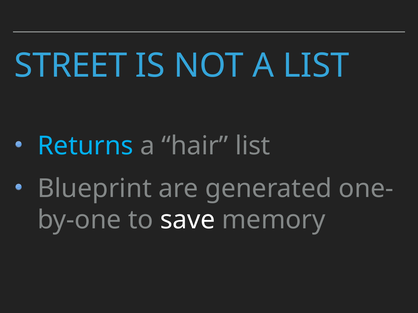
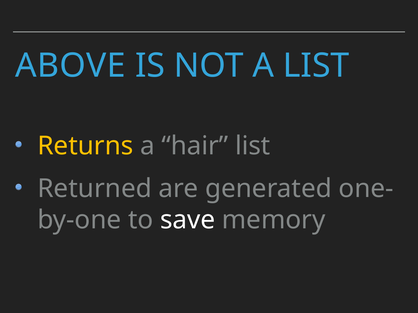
STREET: STREET -> ABOVE (70, 66)
Returns colour: light blue -> yellow (85, 146)
Blueprint: Blueprint -> Returned (95, 189)
